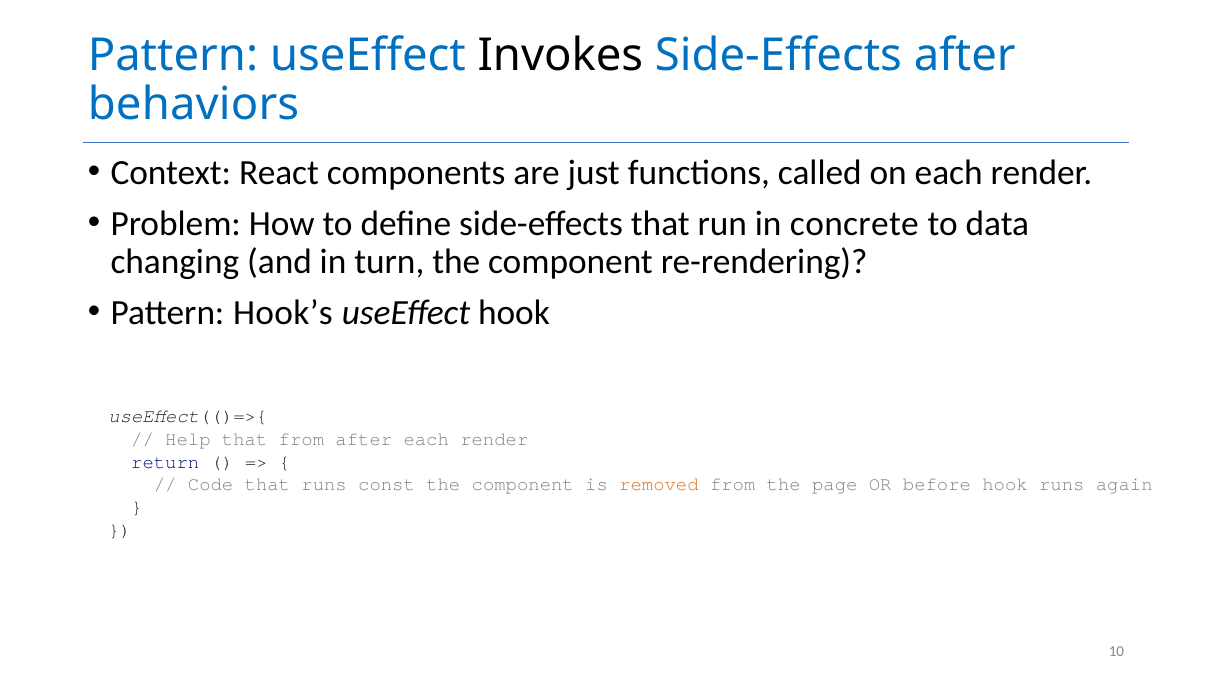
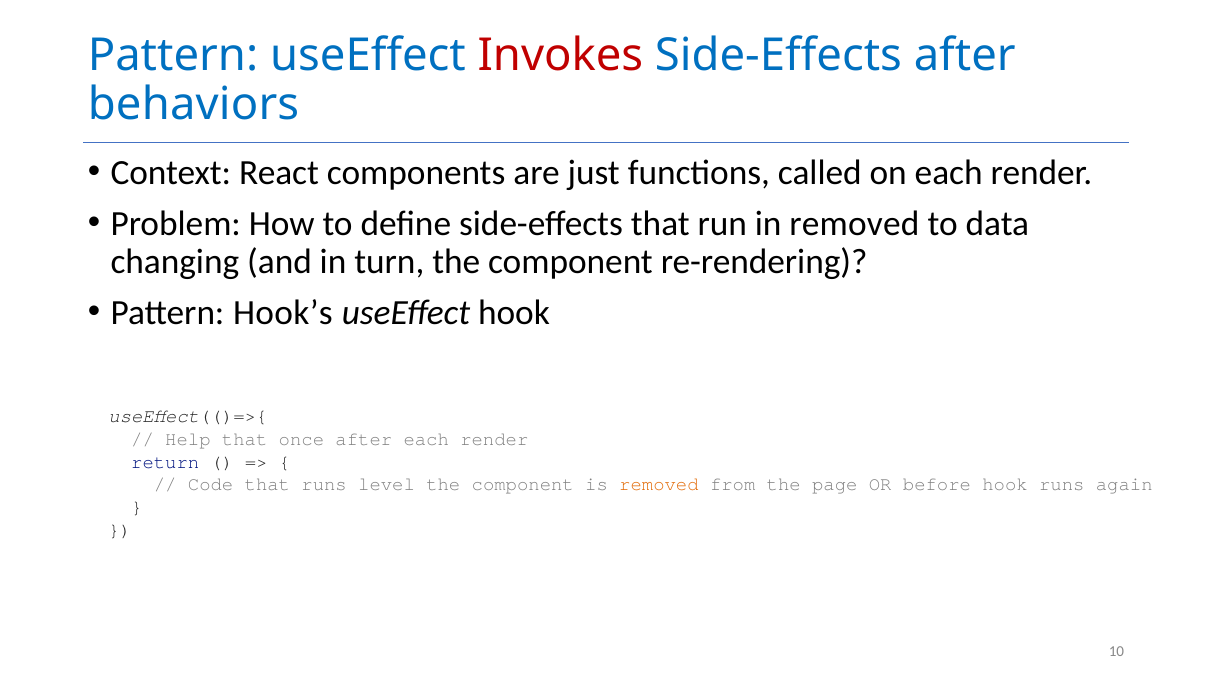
Invokes colour: black -> red (560, 55)
in concrete: concrete -> removed (854, 223)
that from: from -> once (301, 439)
const: const -> level (387, 484)
